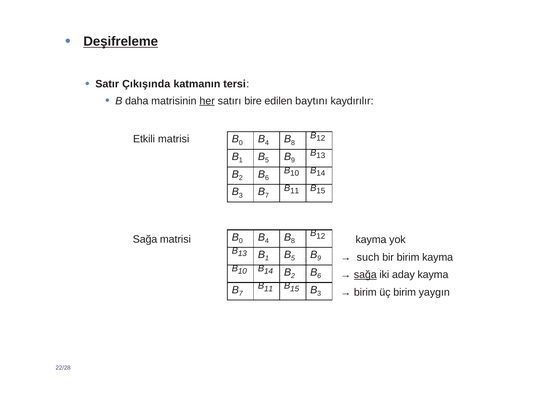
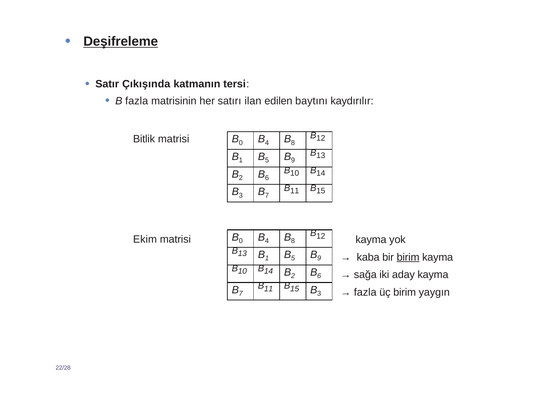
B daha: daha -> fazla (137, 101)
her underline: present -> none (207, 101)
bire: bire -> ilan (253, 101)
Etkili: Etkili -> Bitlik (144, 139)
Sağa: Sağa -> Ekim (145, 239)
such: such -> kaba (368, 257)
birim underline: none -> present (408, 257)
sağa underline: present -> none (365, 275)
birim: birim -> fazla (365, 292)
